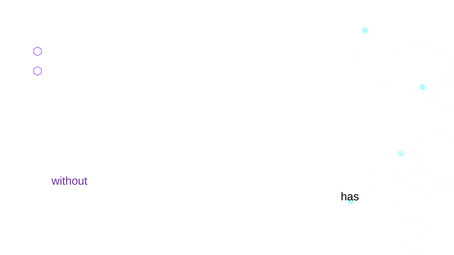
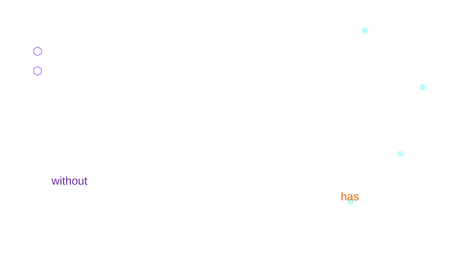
has colour: black -> orange (350, 197)
